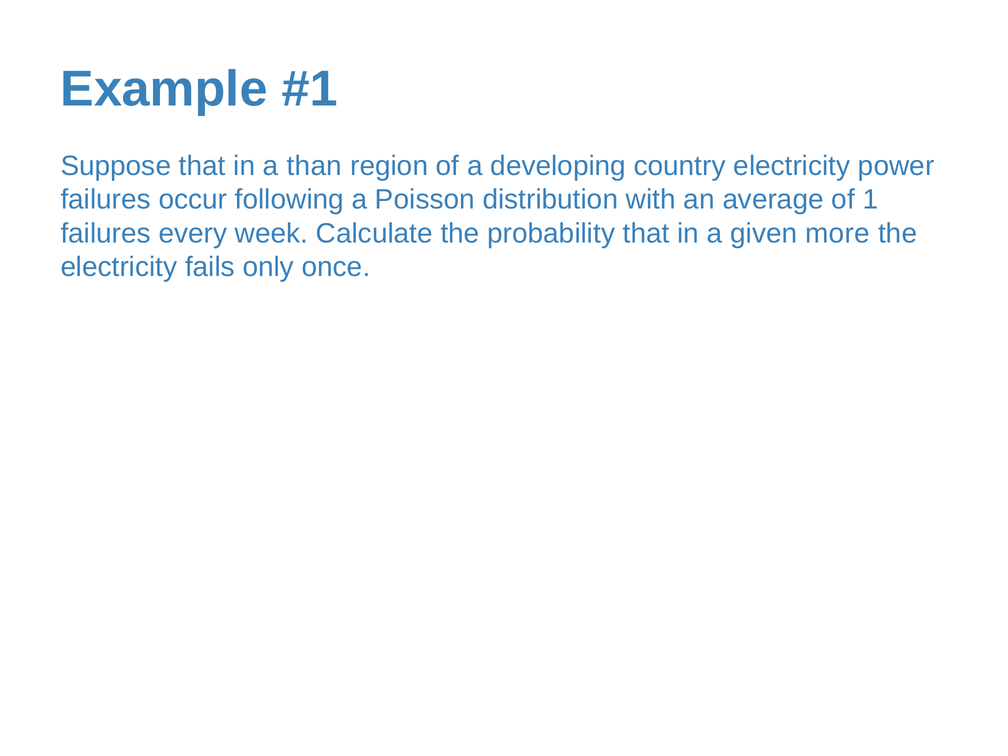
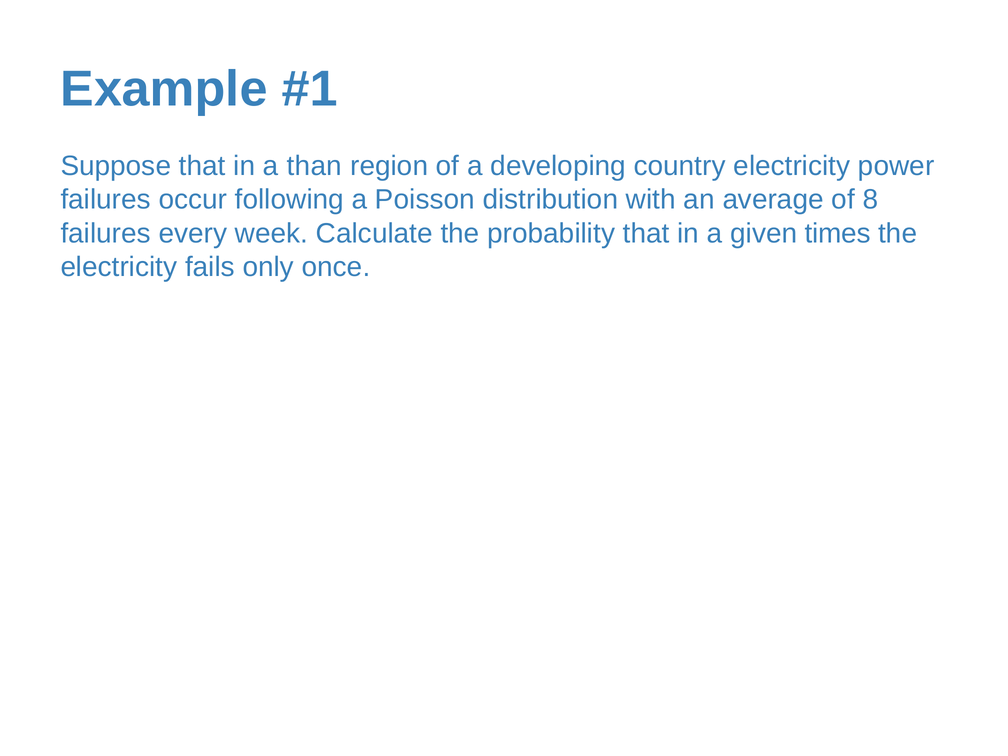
1: 1 -> 8 (870, 200)
more: more -> times (838, 233)
